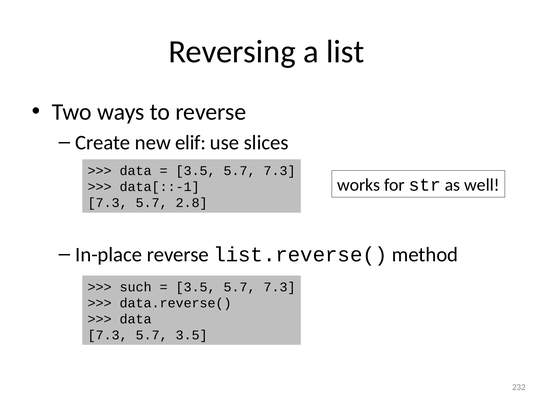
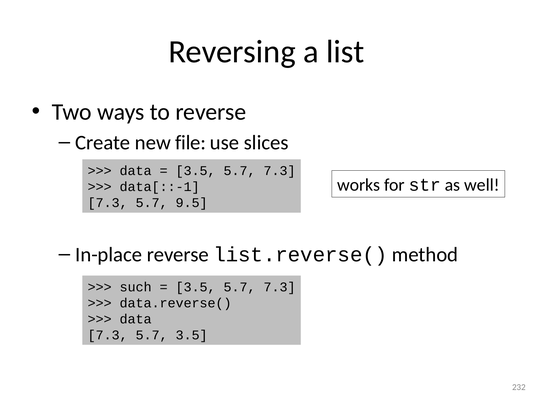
elif: elif -> file (190, 142)
2.8: 2.8 -> 9.5 (192, 203)
